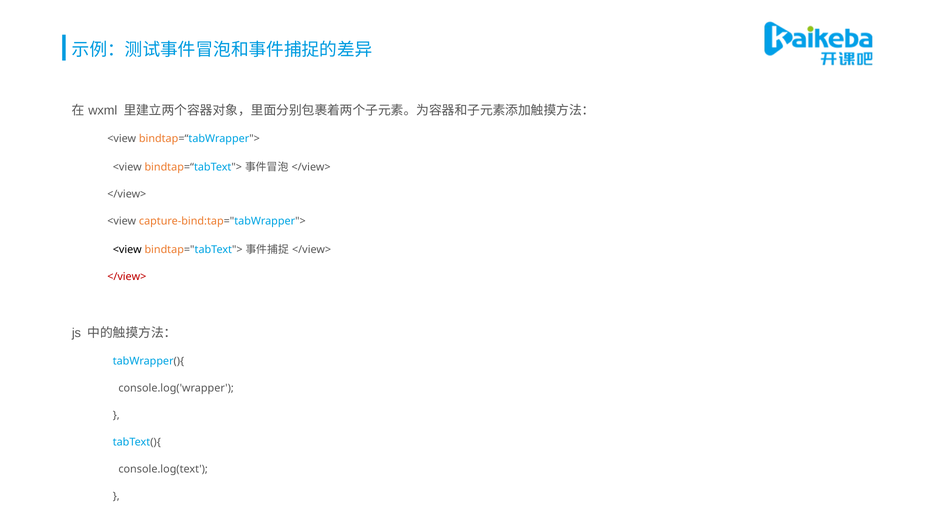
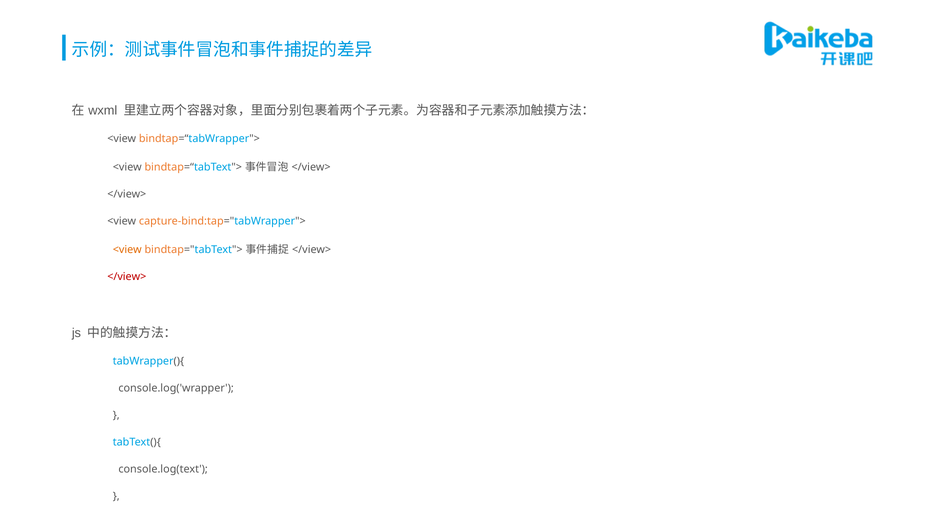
<view colour: black -> orange (127, 250)
